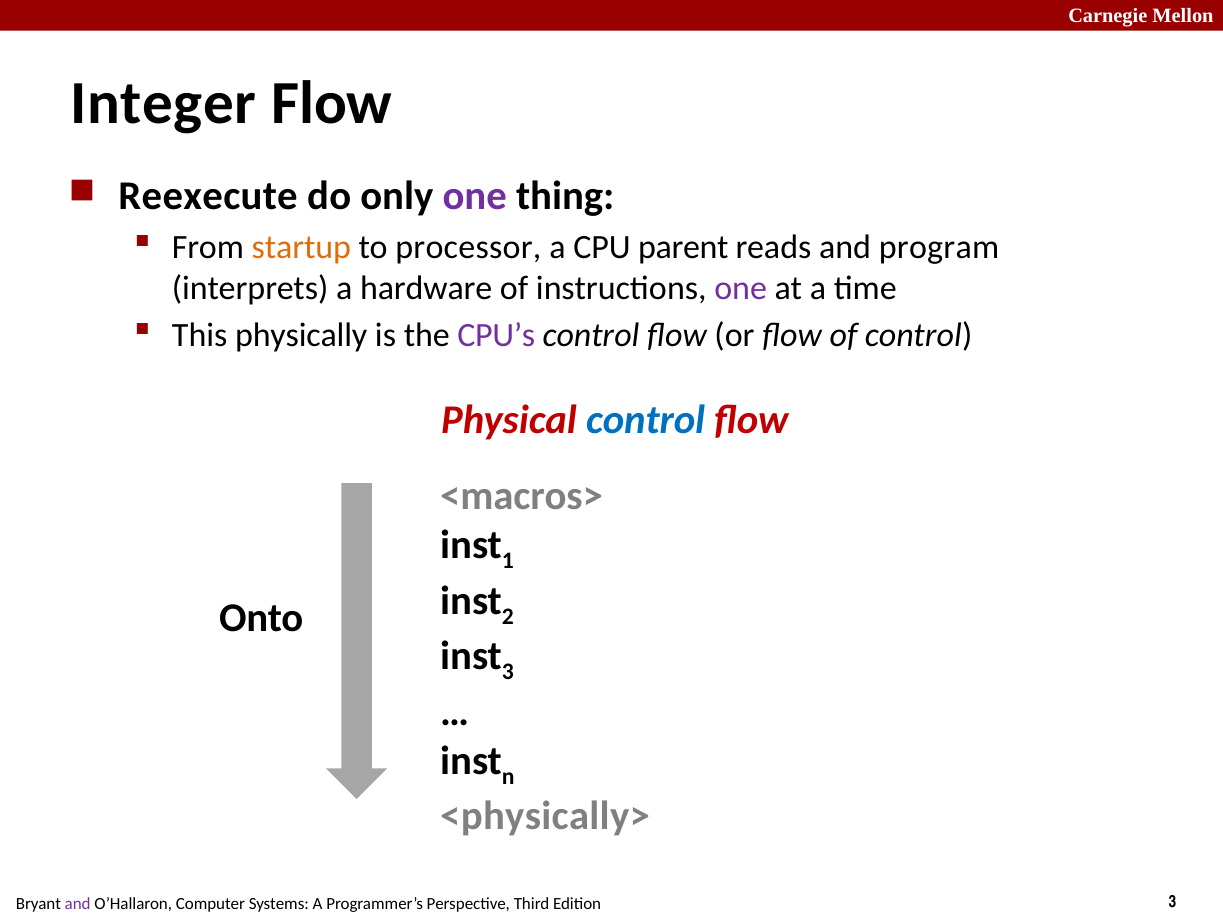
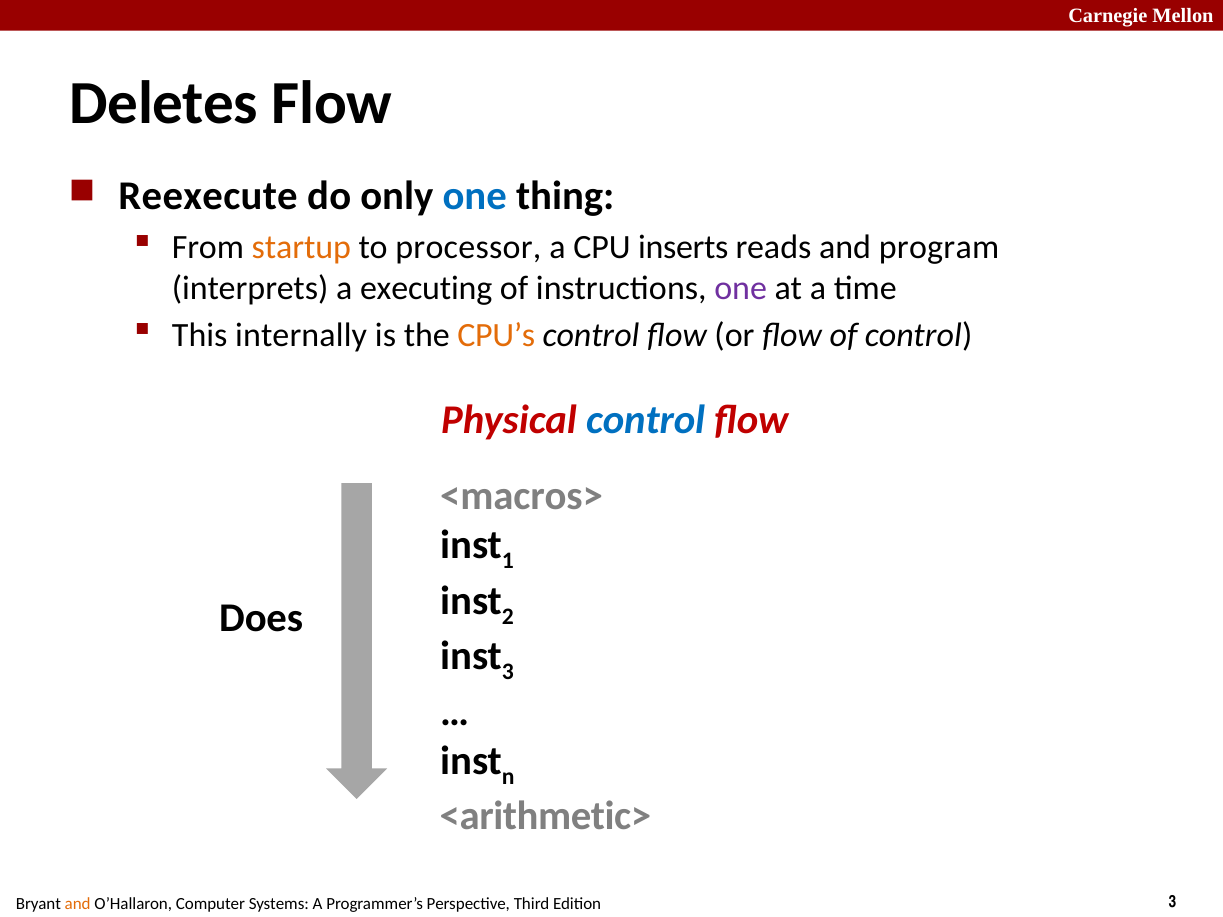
Integer: Integer -> Deletes (164, 104)
one colour: purple -> blue (475, 196)
parent: parent -> inserts (683, 247)
hardware: hardware -> executing (426, 288)
physically: physically -> internally (301, 336)
CPU’s colour: purple -> orange (496, 336)
Onto: Onto -> Does (261, 618)
<physically>: <physically> -> <arithmetic> (545, 817)
and colour: purple -> orange (78, 904)
